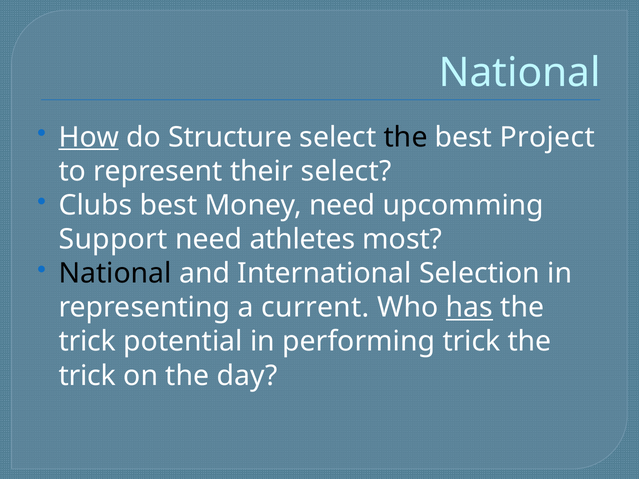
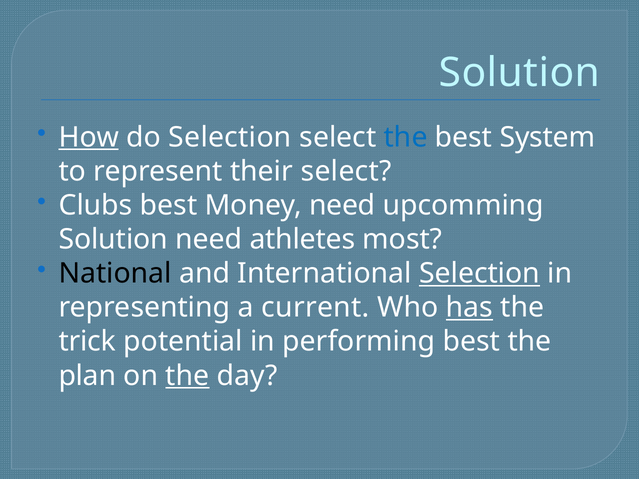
National: National -> Solution (519, 73)
do Structure: Structure -> Selection (230, 137)
the colour: black -> blue (406, 137)
Project: Project -> System (547, 137)
Support: Support -> Solution (113, 239)
Selection underline: none -> present (480, 274)
performing trick: trick -> best (471, 342)
trick: trick -> plan (87, 376)
the underline: none -> present (187, 376)
